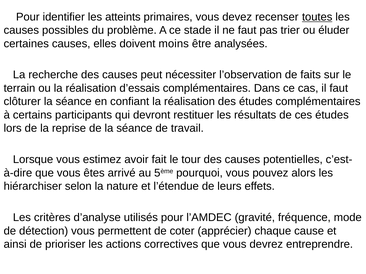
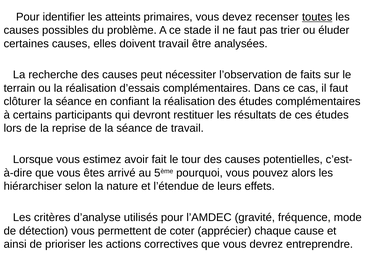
doivent moins: moins -> travail (174, 44)
